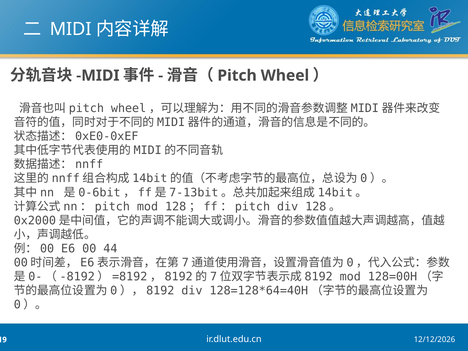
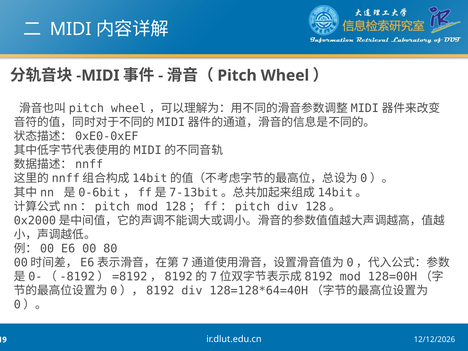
44: 44 -> 80 (110, 249)
